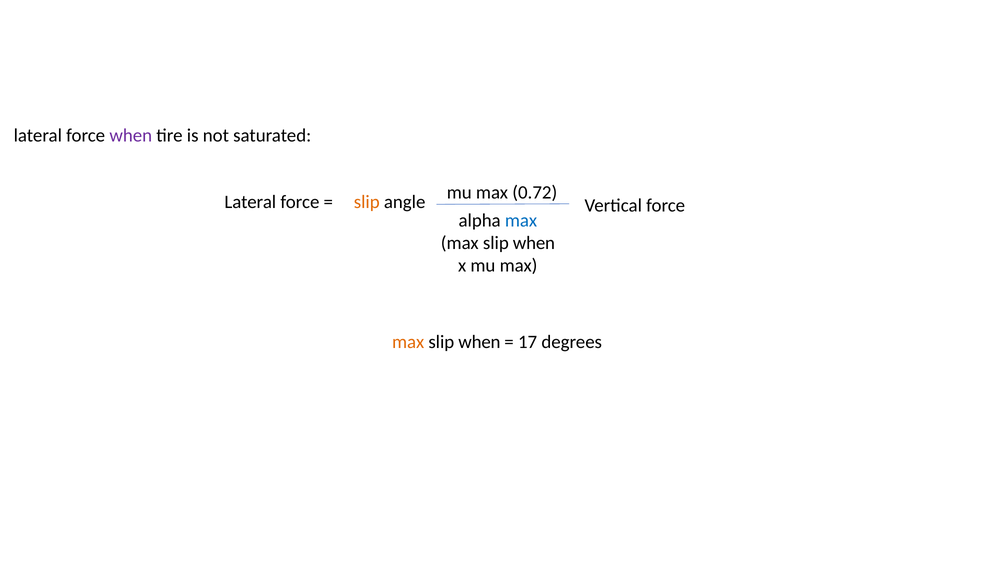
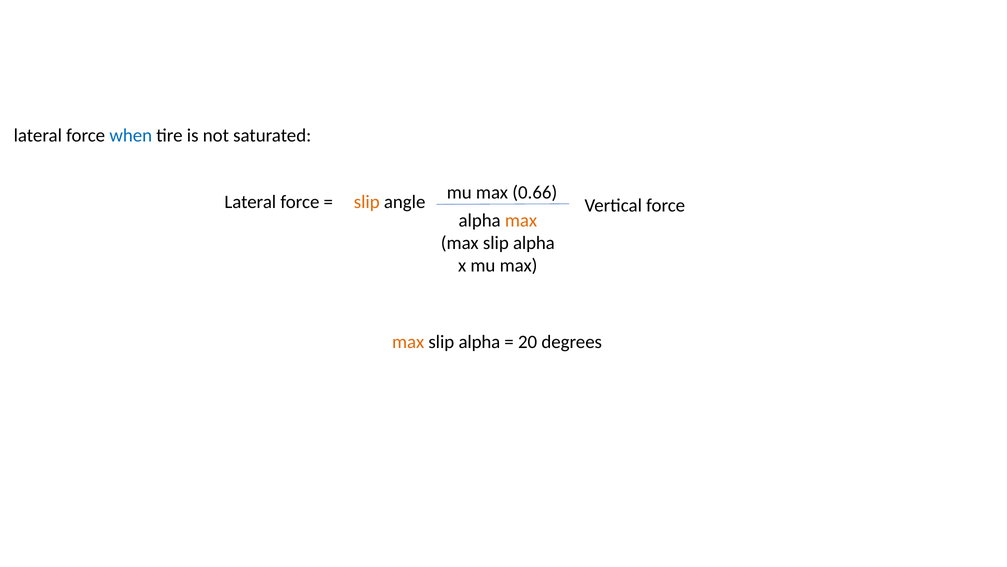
when colour: purple -> blue (131, 135)
0.72: 0.72 -> 0.66 (535, 192)
max colour: blue -> orange (521, 220)
when: when -> alpha (534, 243)
when: when -> alpha (479, 342)
17: 17 -> 20 (528, 342)
